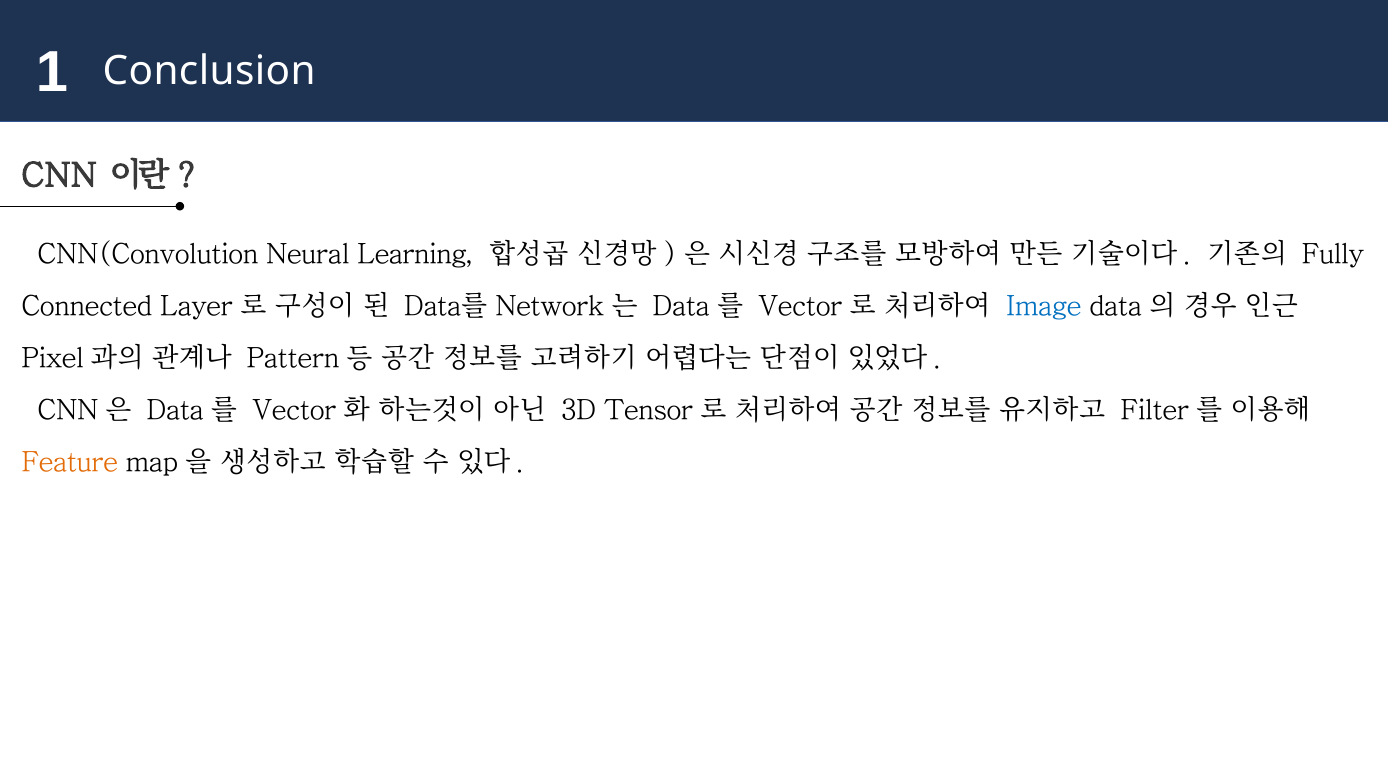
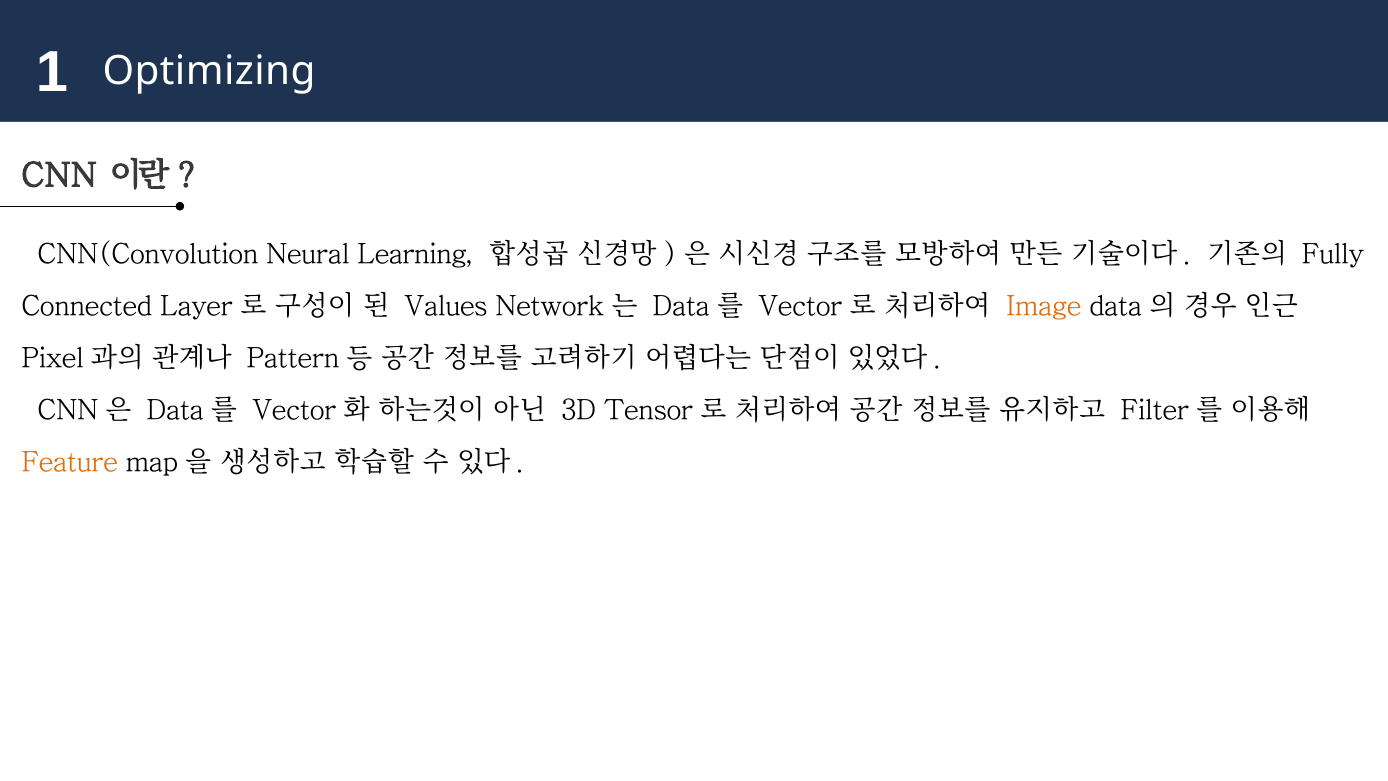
Conclusion: Conclusion -> Optimizing (209, 71)
Data를: Data를 -> Values (446, 305)
Image colour: blue -> orange (1044, 305)
